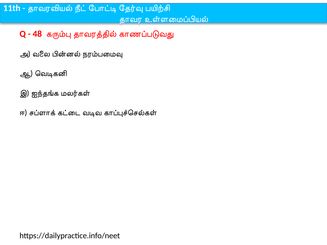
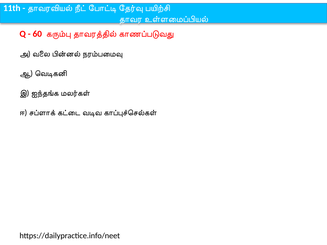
48: 48 -> 60 (37, 34)
